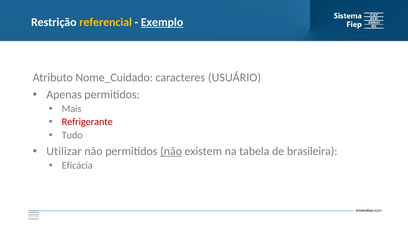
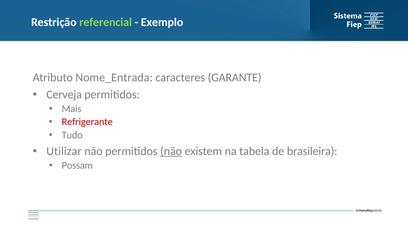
referencial colour: yellow -> light green (106, 22)
Exemplo underline: present -> none (162, 22)
Nome_Cuidado: Nome_Cuidado -> Nome_Entrada (114, 77)
USUÁRIO: USUÁRIO -> GARANTE (235, 77)
Apenas: Apenas -> Cerveja (64, 94)
Eficácia: Eficácia -> Possam (77, 165)
